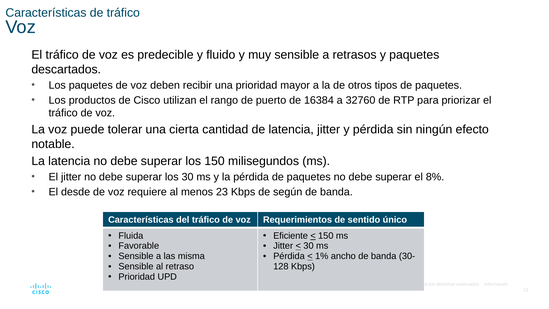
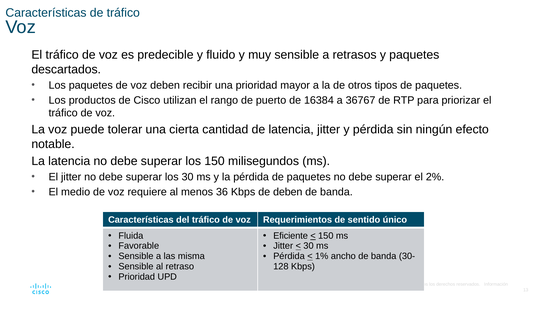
32760: 32760 -> 36767 (361, 100)
8%: 8% -> 2% (435, 177)
desde: desde -> medio (76, 192)
23: 23 -> 36 (222, 192)
de según: según -> deben (288, 192)
